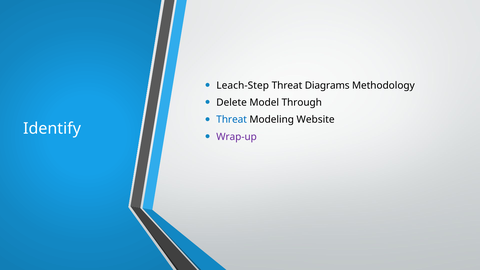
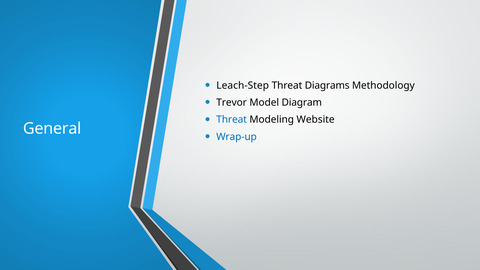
Delete: Delete -> Trevor (232, 103)
Through: Through -> Diagram (302, 103)
Identify: Identify -> General (52, 129)
Wrap-up colour: purple -> blue (237, 137)
